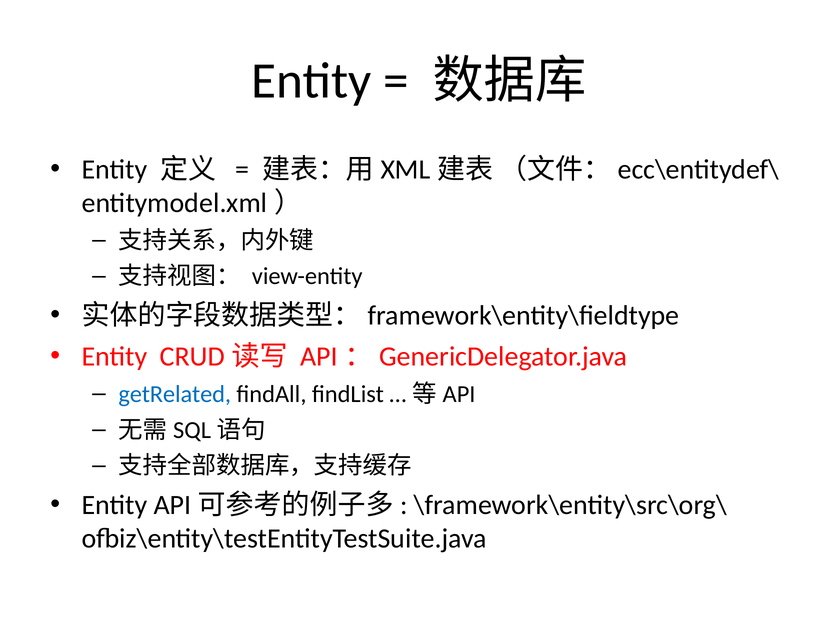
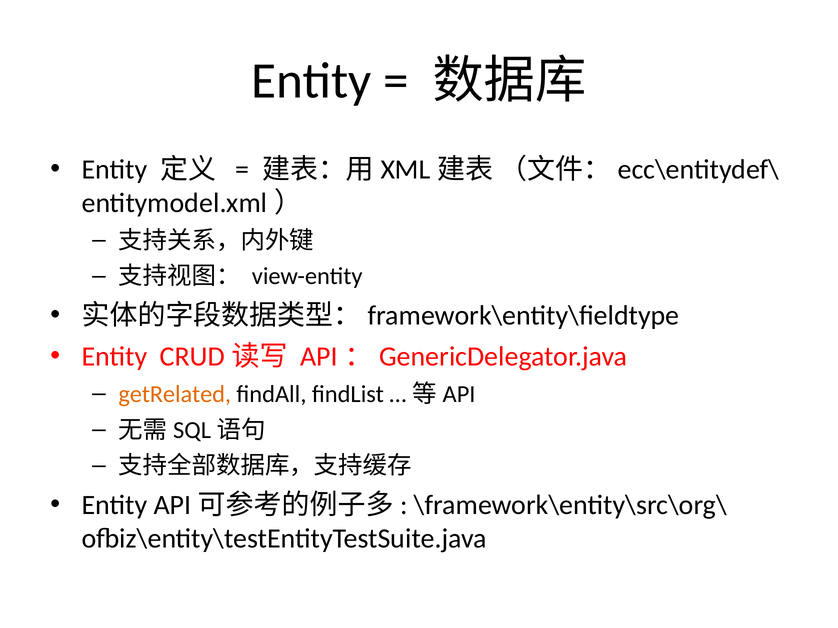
getRelated colour: blue -> orange (175, 394)
